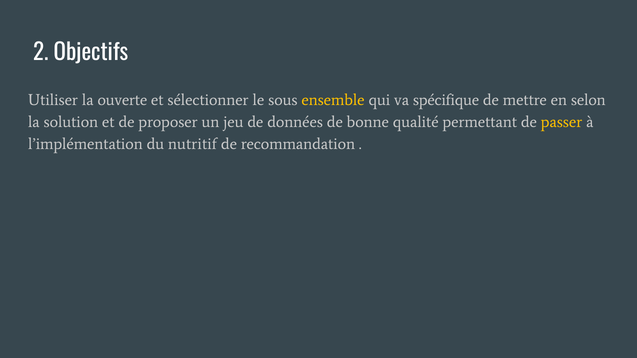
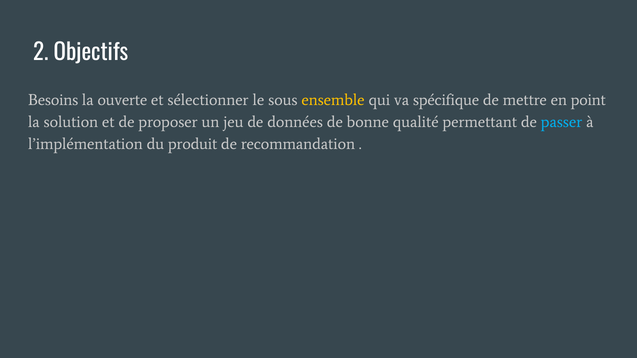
Utiliser: Utiliser -> Besoins (53, 100)
selon: selon -> point (588, 100)
passer colour: yellow -> light blue (562, 122)
nutritif: nutritif -> produit (193, 144)
